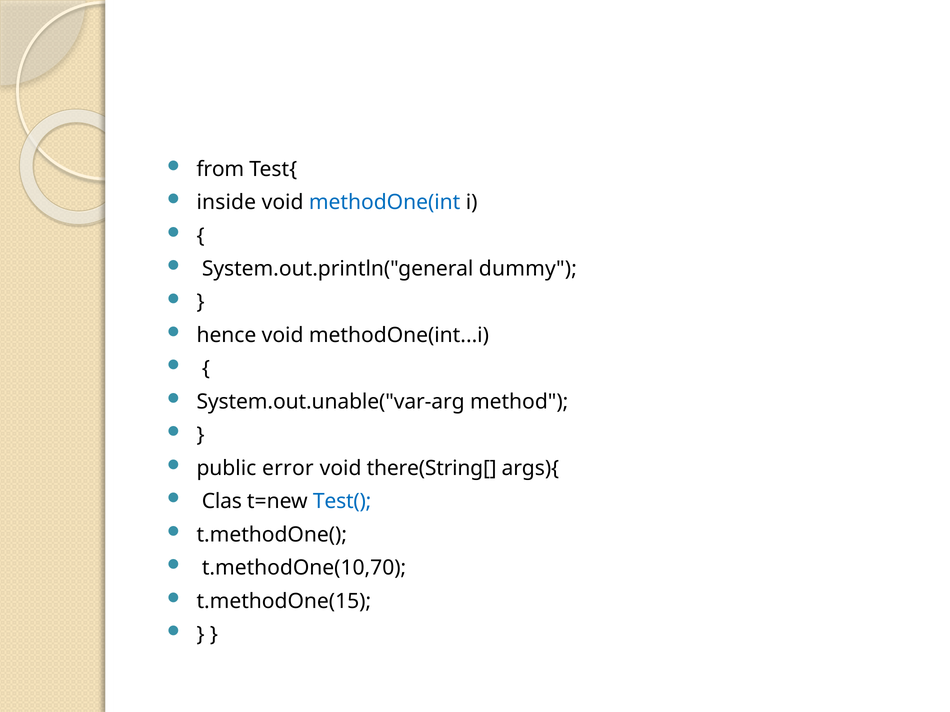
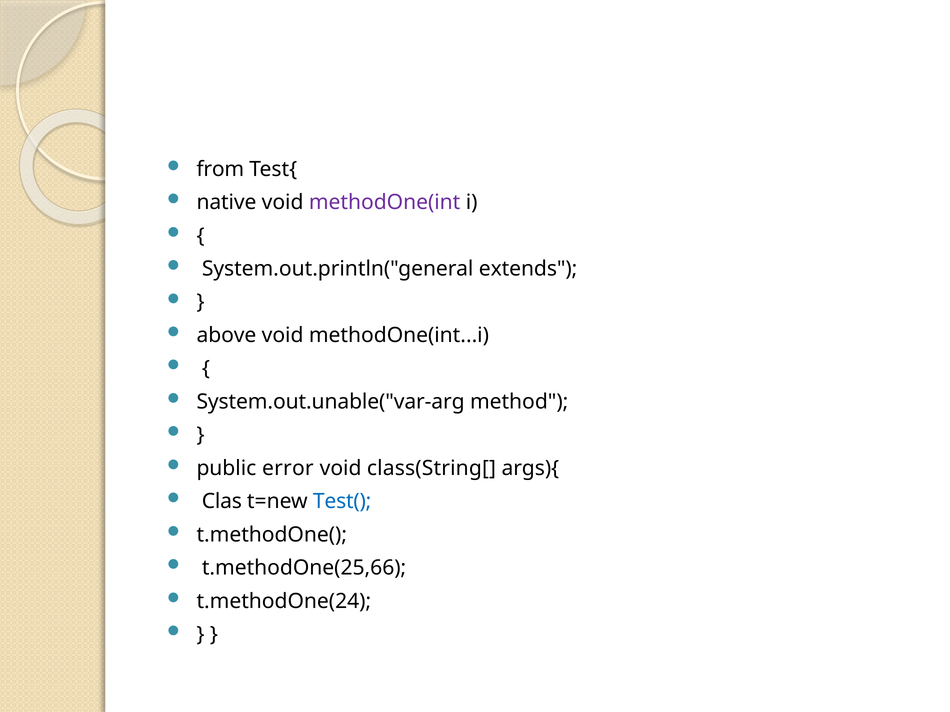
inside: inside -> native (226, 202)
methodOne(int colour: blue -> purple (385, 202)
dummy: dummy -> extends (528, 269)
hence: hence -> above (226, 335)
there(String[: there(String[ -> class(String[ (432, 468)
t.methodOne(10,70: t.methodOne(10,70 -> t.methodOne(25,66 (304, 568)
t.methodOne(15: t.methodOne(15 -> t.methodOne(24 (284, 601)
